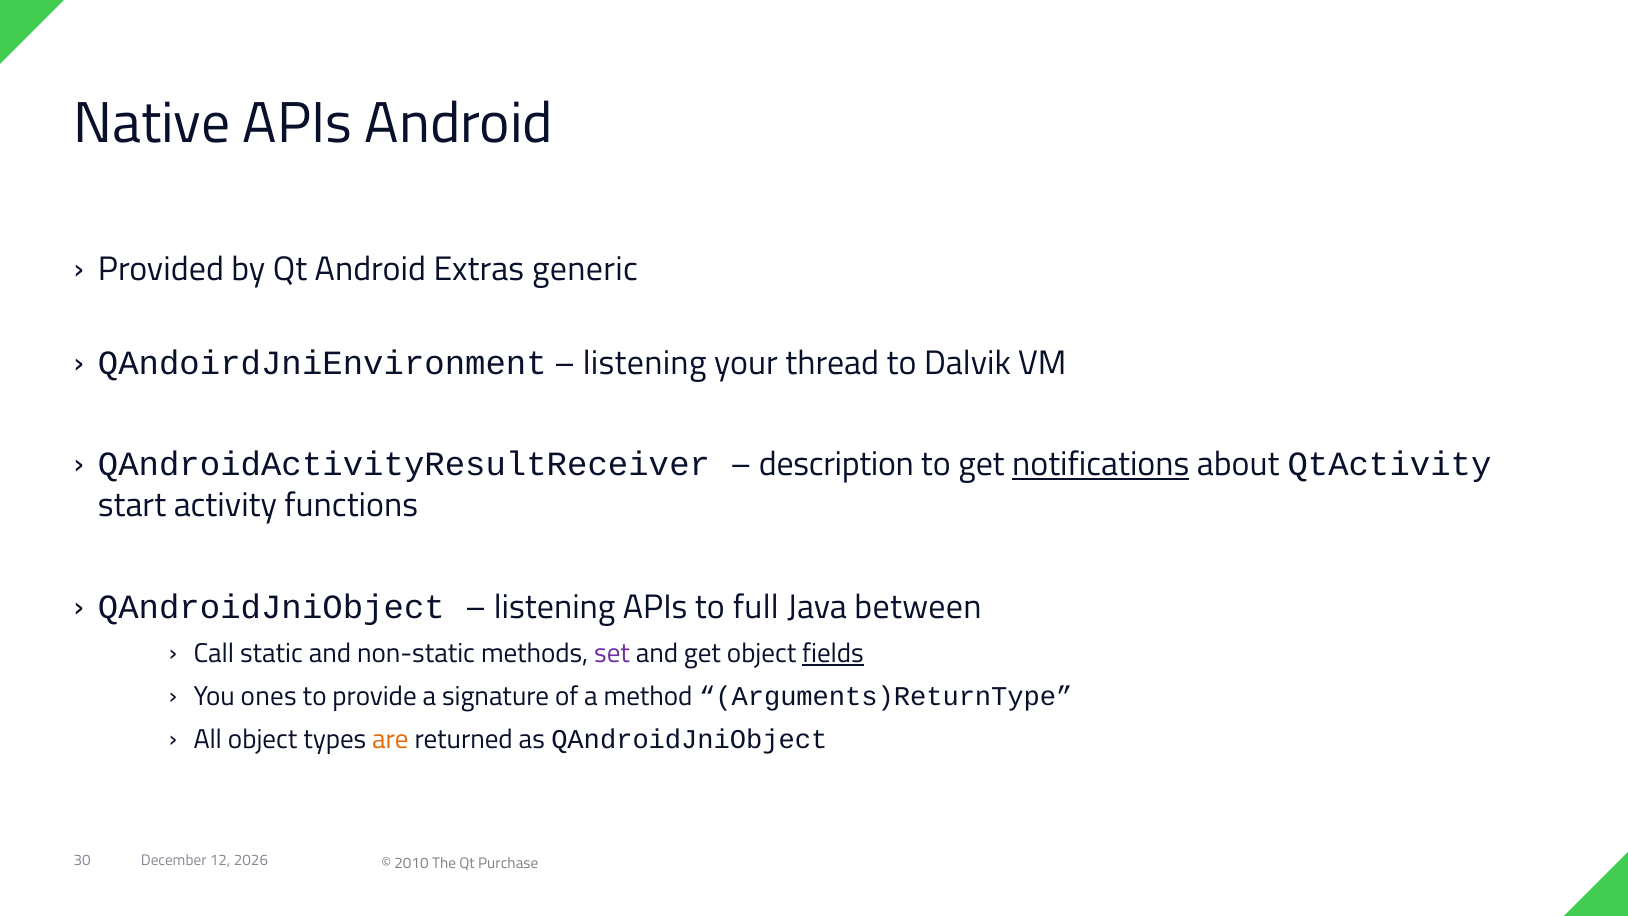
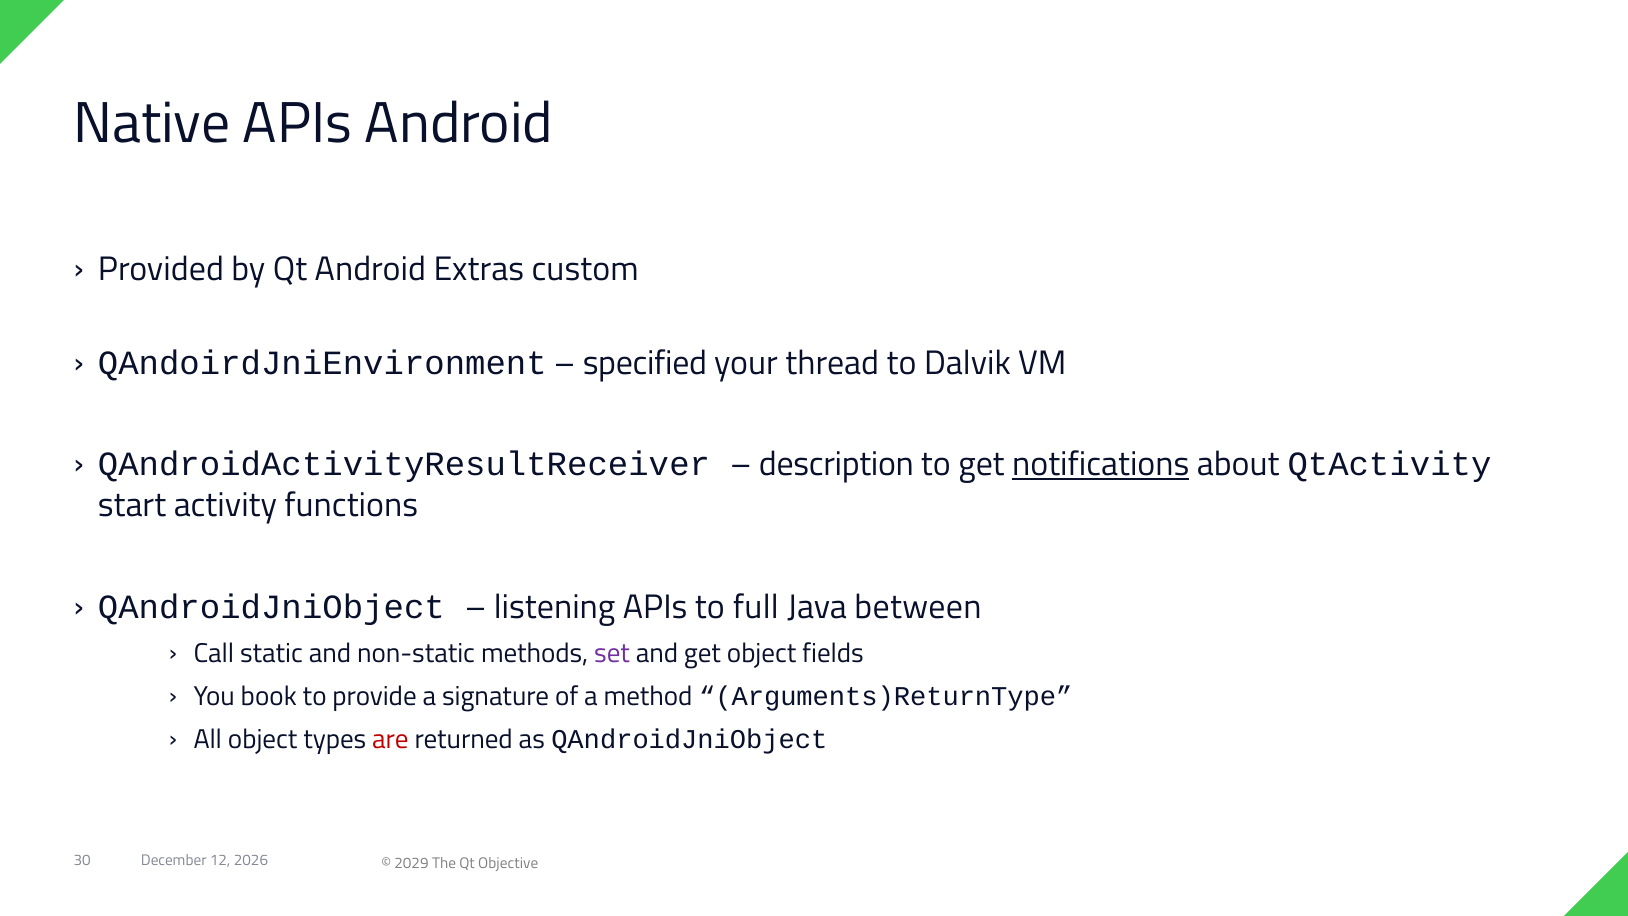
generic: generic -> custom (585, 269)
listening: listening -> specified (645, 363)
fields underline: present -> none (833, 654)
ones: ones -> book (269, 696)
are colour: orange -> red (390, 739)
2010: 2010 -> 2029 (411, 863)
Purchase: Purchase -> Objective (508, 863)
